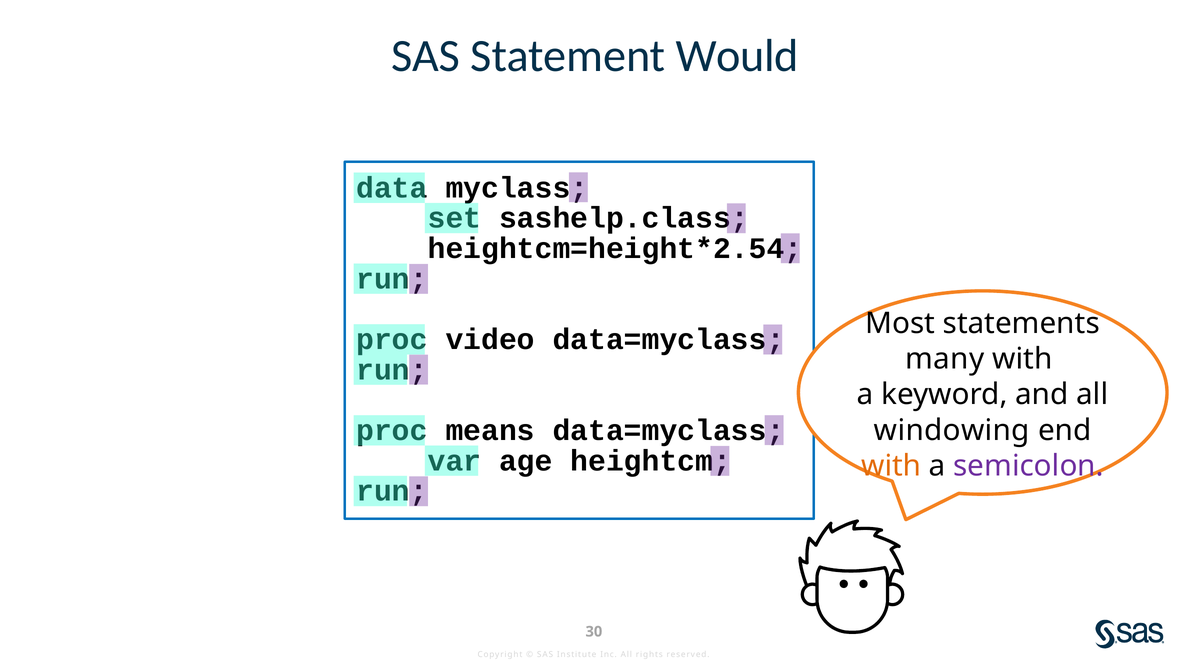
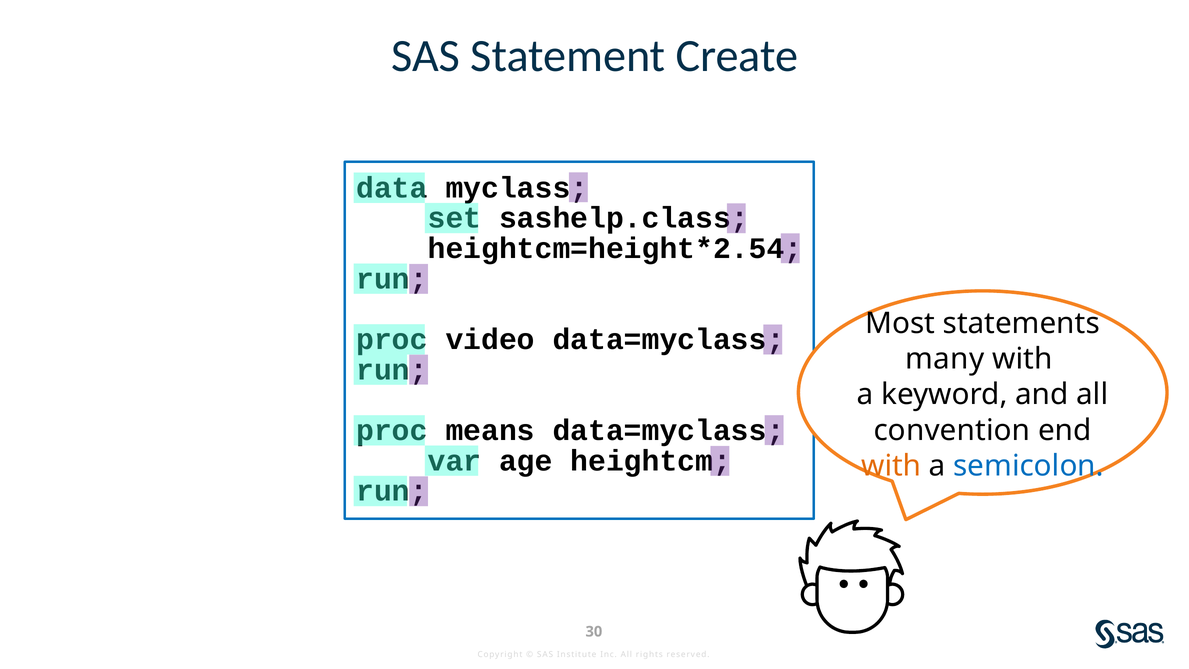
Would: Would -> Create (737, 56)
windowing: windowing -> convention (952, 430)
semicolon colour: purple -> blue (1029, 466)
